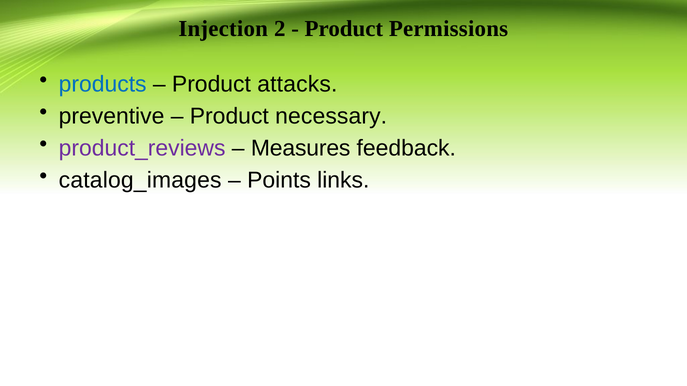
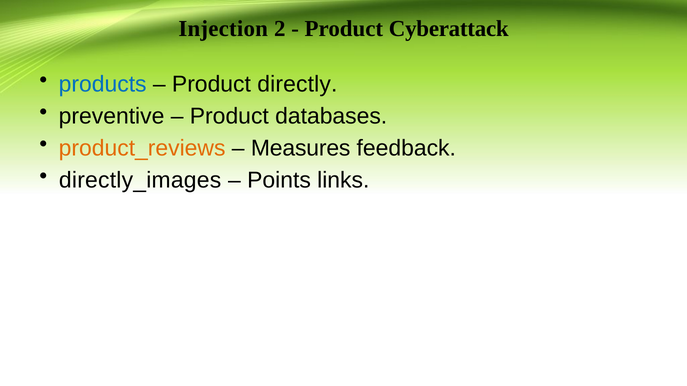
Permissions: Permissions -> Cyberattack (449, 29)
attacks: attacks -> directly (297, 84)
necessary: necessary -> databases (331, 116)
product_reviews colour: purple -> orange (142, 148)
catalog_images: catalog_images -> directly_images (140, 180)
